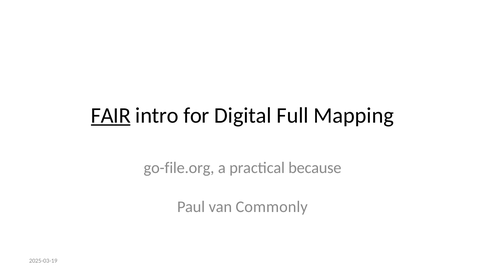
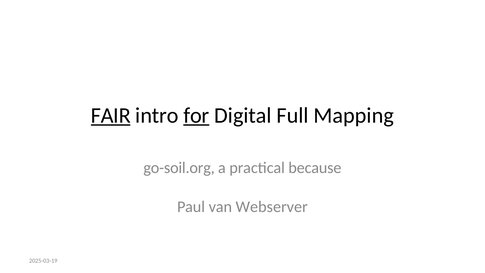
for underline: none -> present (196, 116)
go-file.org: go-file.org -> go-soil.org (179, 168)
Commonly: Commonly -> Webserver (272, 207)
